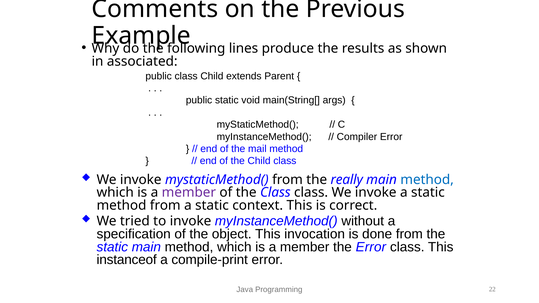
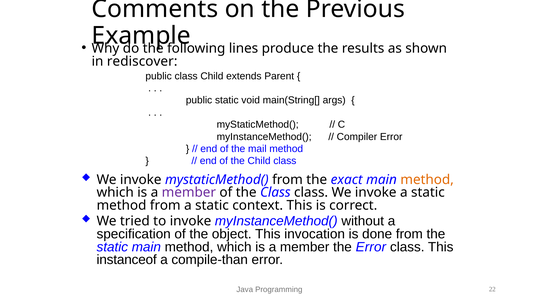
associated: associated -> rediscover (142, 61)
really: really -> exact (347, 180)
method colour: blue -> orange (427, 180)
compile-print: compile-print -> compile-than (210, 260)
